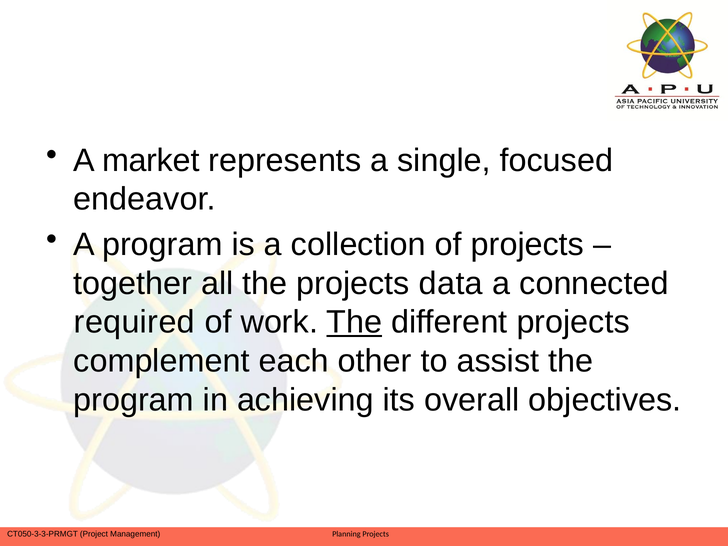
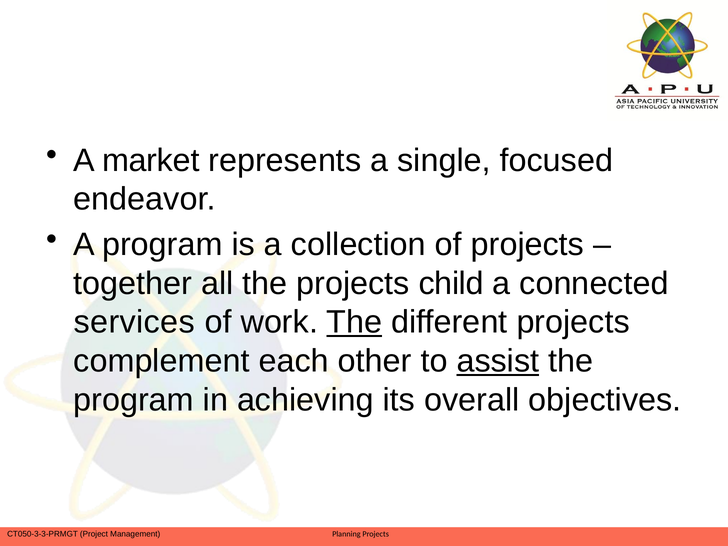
data: data -> child (451, 283)
required: required -> services (134, 322)
assist underline: none -> present (498, 361)
